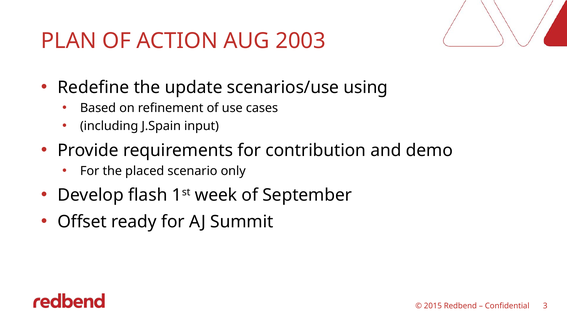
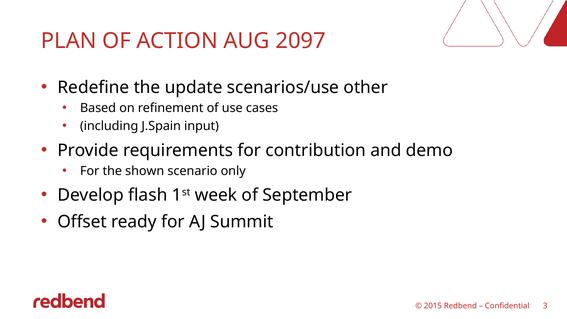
2003: 2003 -> 2097 (301, 41)
using: using -> other (366, 88)
placed: placed -> shown (145, 171)
